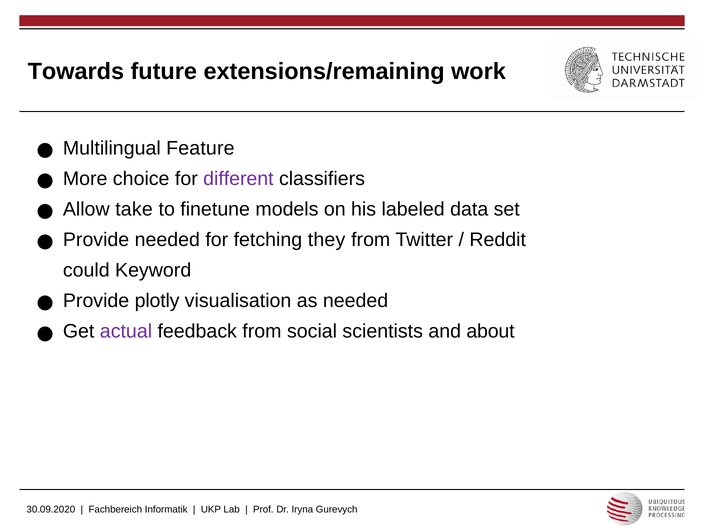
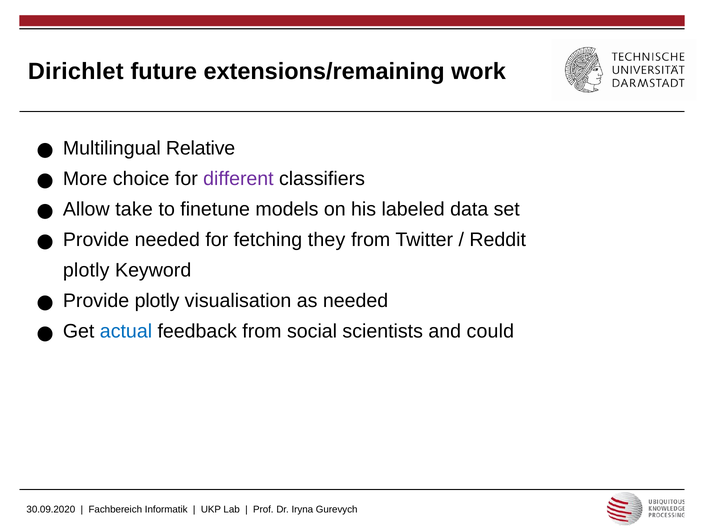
Towards: Towards -> Dirichlet (76, 72)
Feature: Feature -> Relative (201, 148)
could: could -> plotly (86, 270)
actual colour: purple -> blue (126, 331)
about: about -> could (490, 331)
